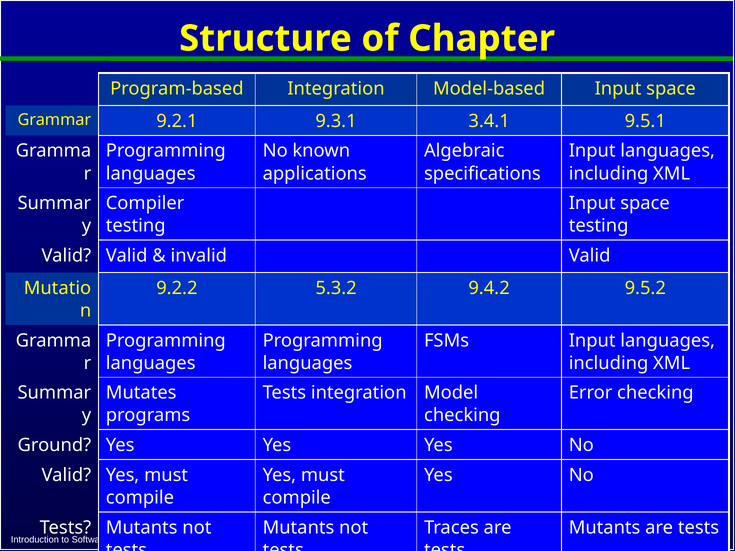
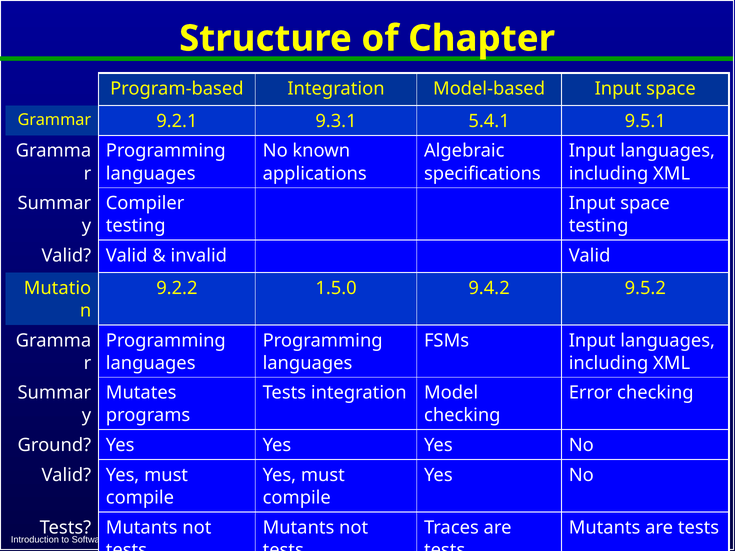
3.4.1: 3.4.1 -> 5.4.1 (489, 121)
5.3.2: 5.3.2 -> 1.5.0 (336, 288)
